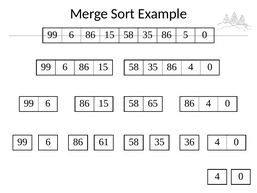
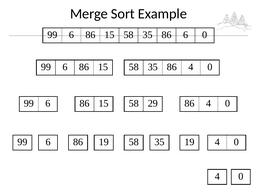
86 5: 5 -> 6 (186, 35)
65: 65 -> 29 (153, 103)
86 61: 61 -> 19 (104, 142)
35 36: 36 -> 19 (189, 142)
